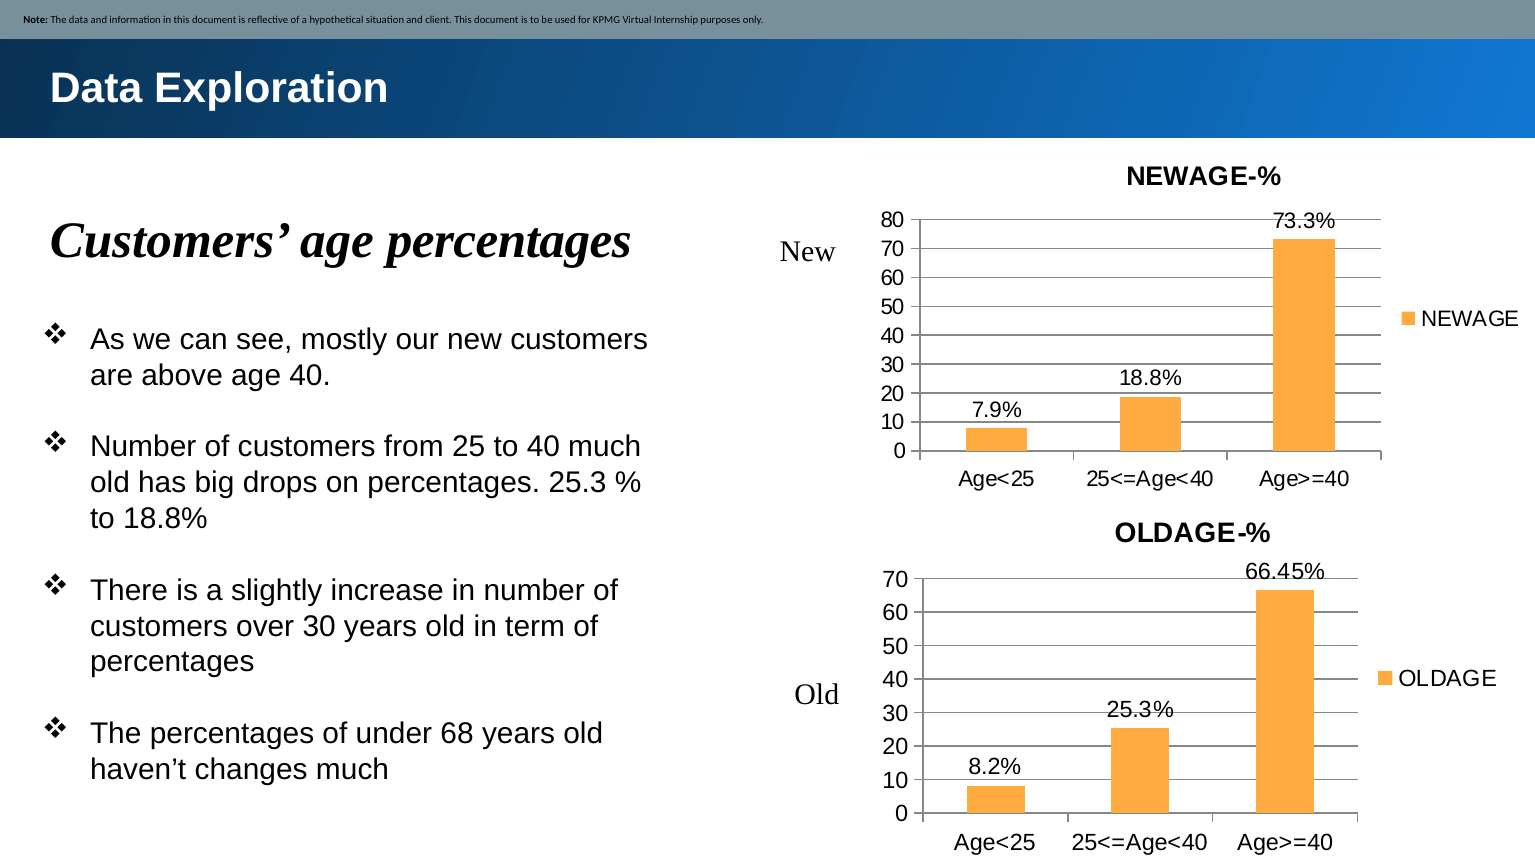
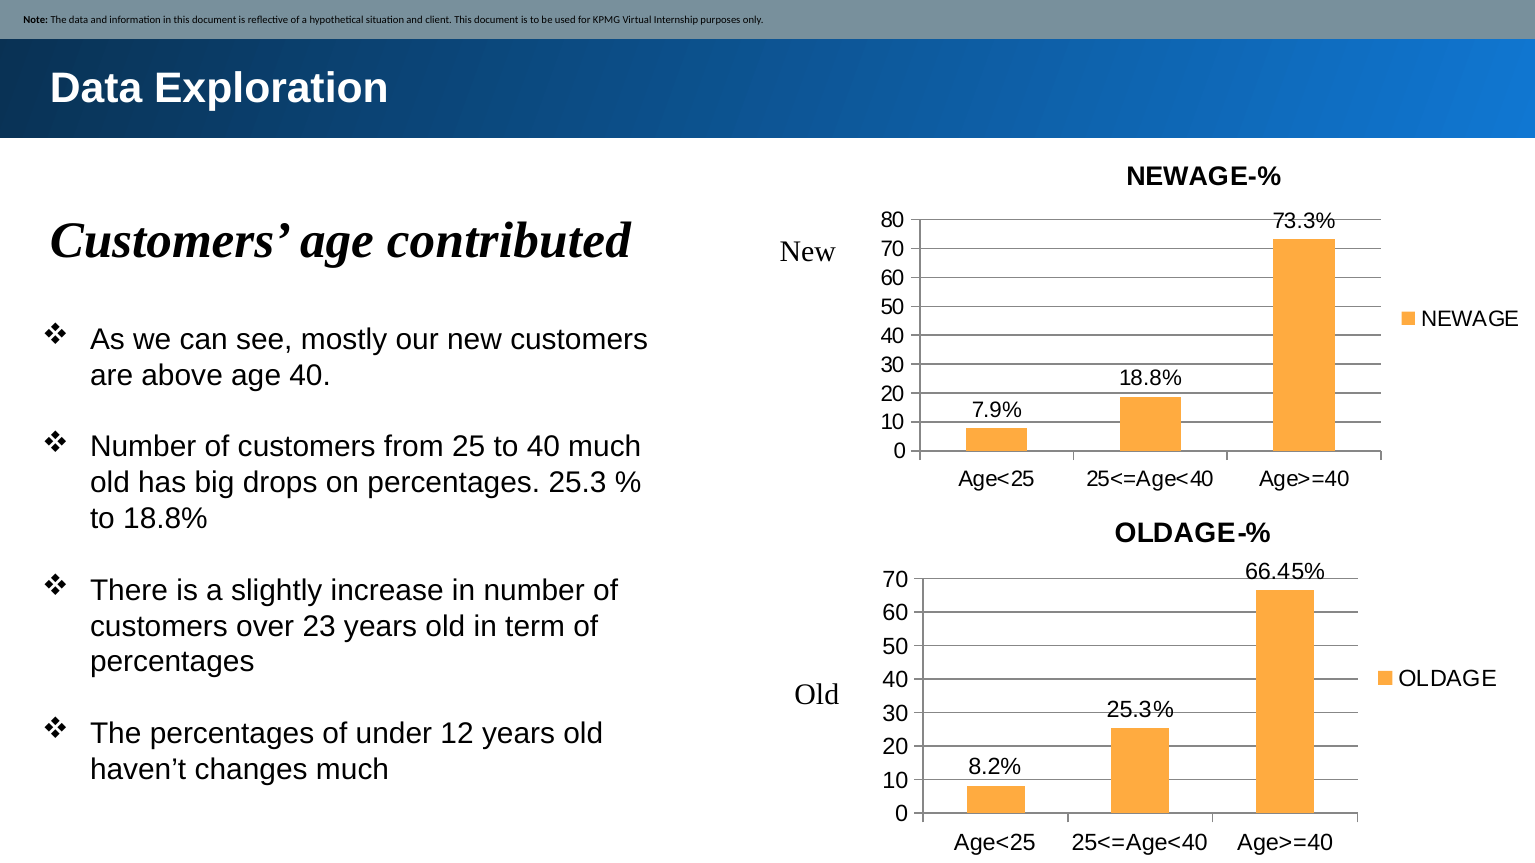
age percentages: percentages -> contributed (509, 241)
over 30: 30 -> 23 (319, 627)
68: 68 -> 12 (457, 734)
